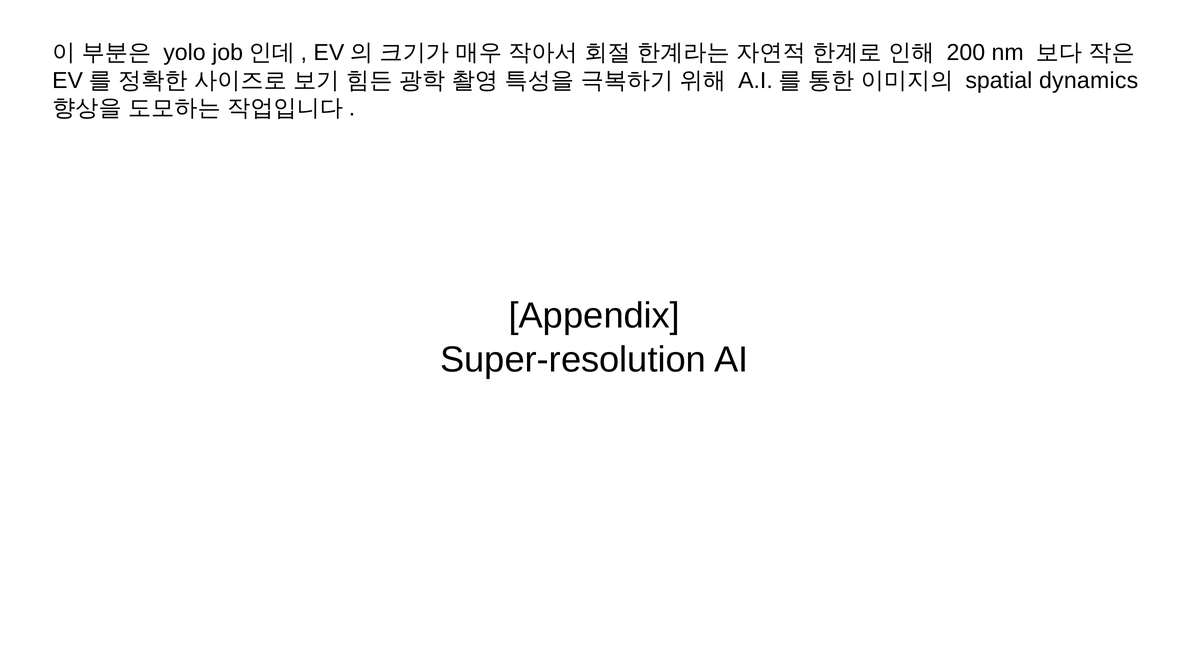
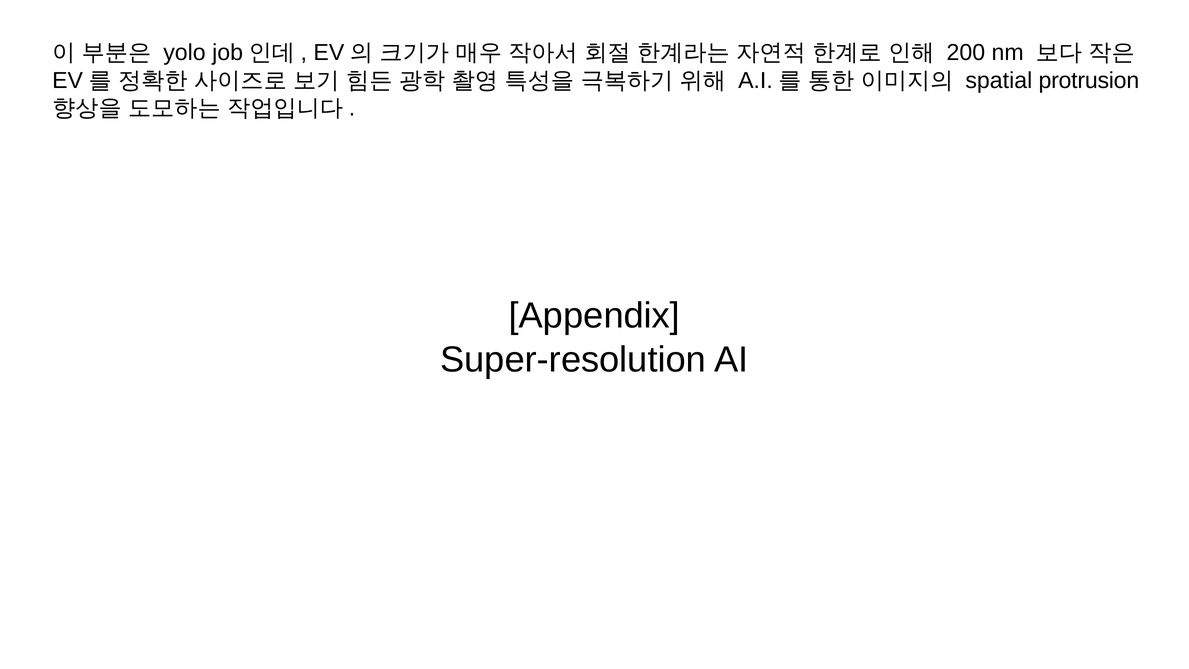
dynamics: dynamics -> protrusion (1089, 80)
